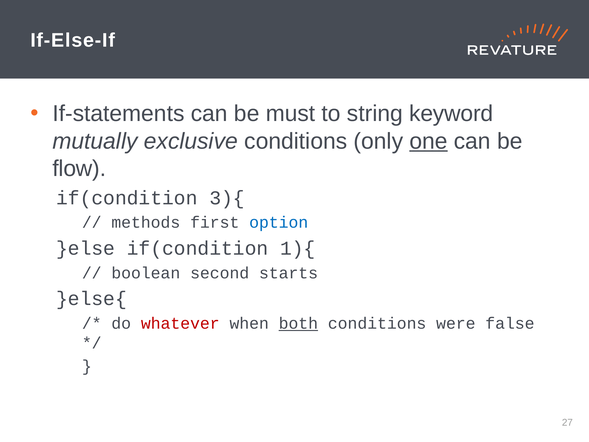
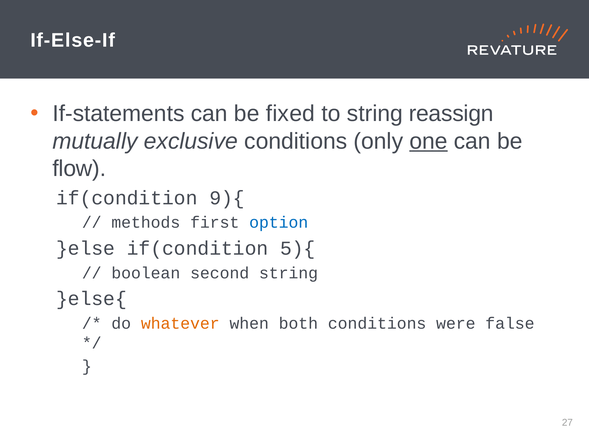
must: must -> fixed (290, 114)
keyword: keyword -> reassign (451, 114)
3){: 3){ -> 9){ (227, 198)
1){: 1){ -> 5){ (298, 248)
second starts: starts -> string (288, 273)
whatever colour: red -> orange (180, 323)
both underline: present -> none (298, 323)
